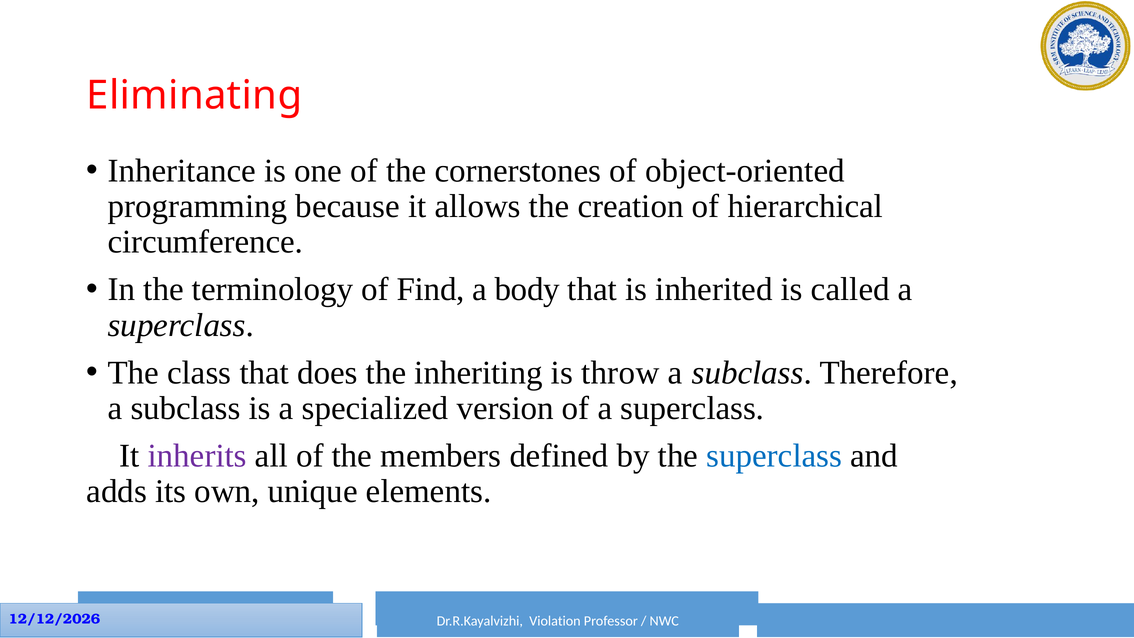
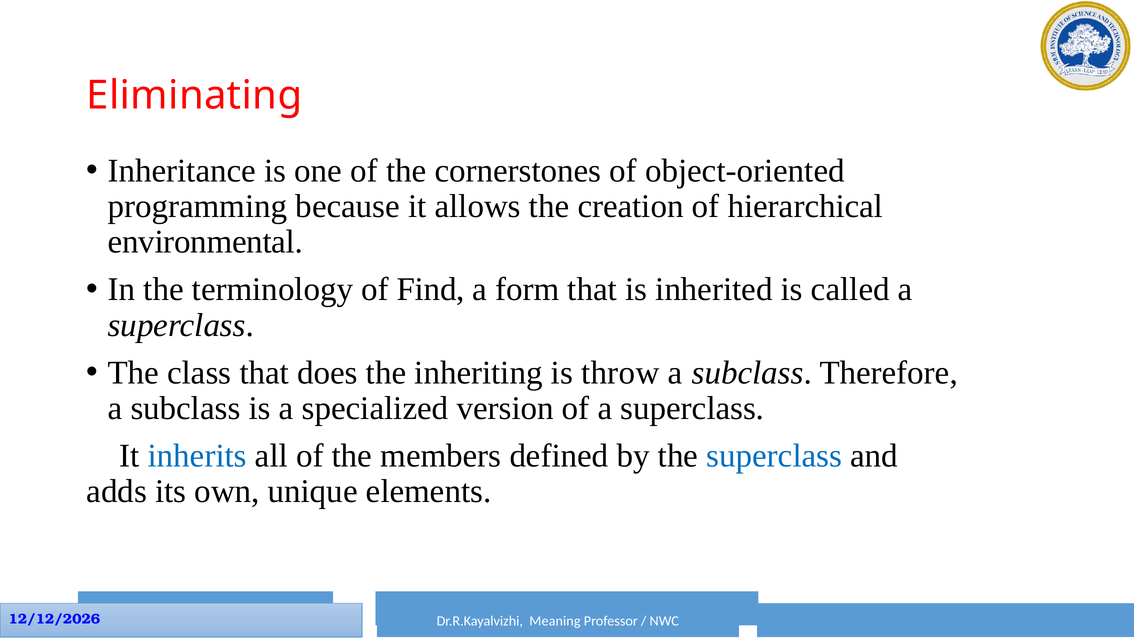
circumference: circumference -> environmental (205, 242)
body: body -> form (527, 290)
inherits colour: purple -> blue (197, 456)
Violation: Violation -> Meaning (555, 621)
